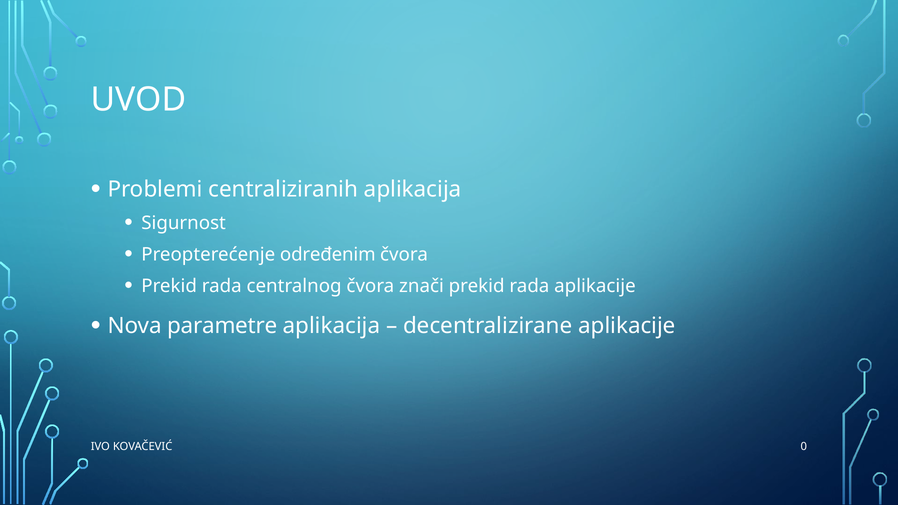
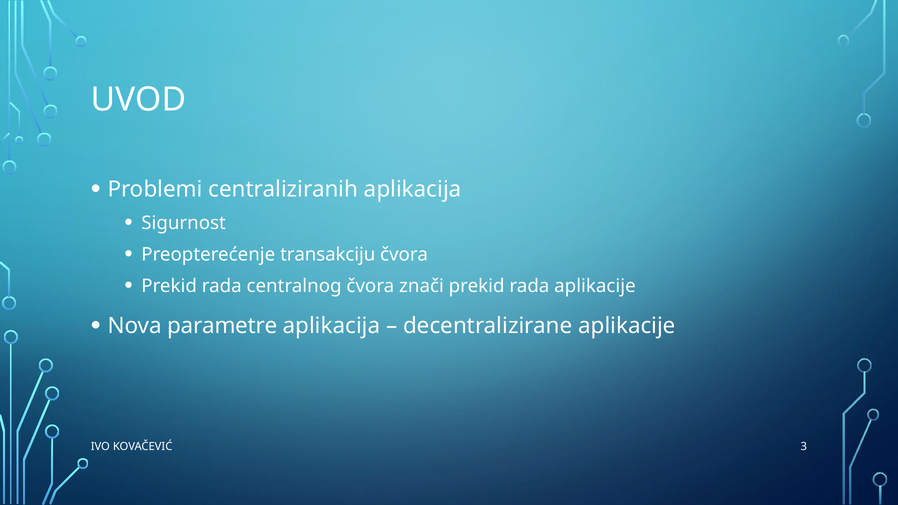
određenim: određenim -> transakciju (328, 255)
0: 0 -> 3 (804, 447)
